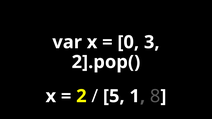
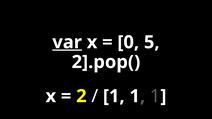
var underline: none -> present (67, 42)
3: 3 -> 5 (152, 42)
5: 5 -> 1 (114, 96)
8: 8 -> 1 (155, 96)
